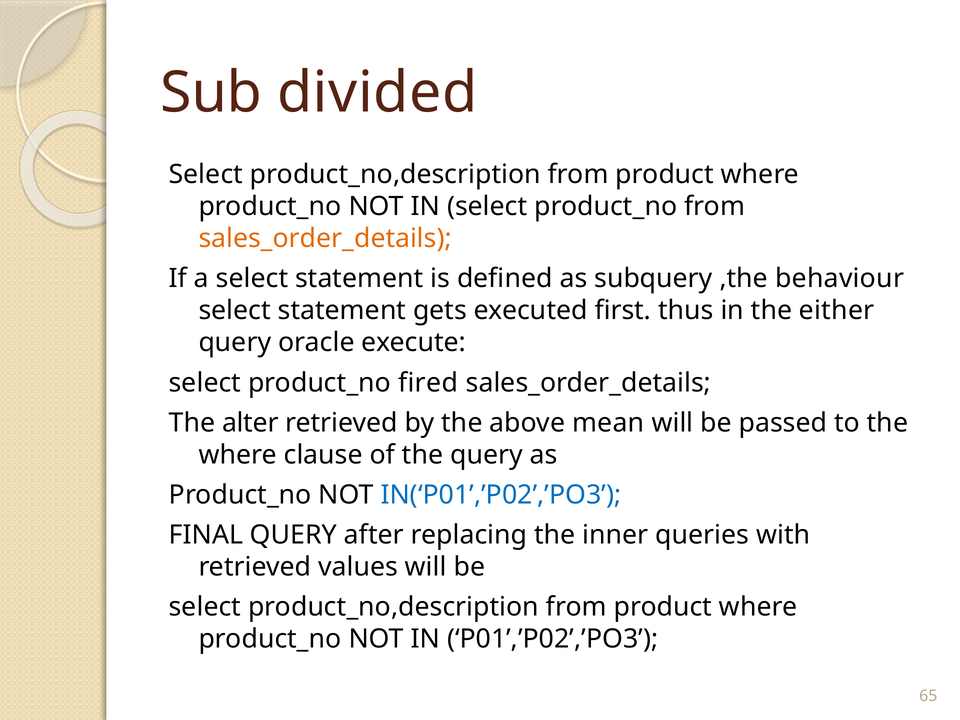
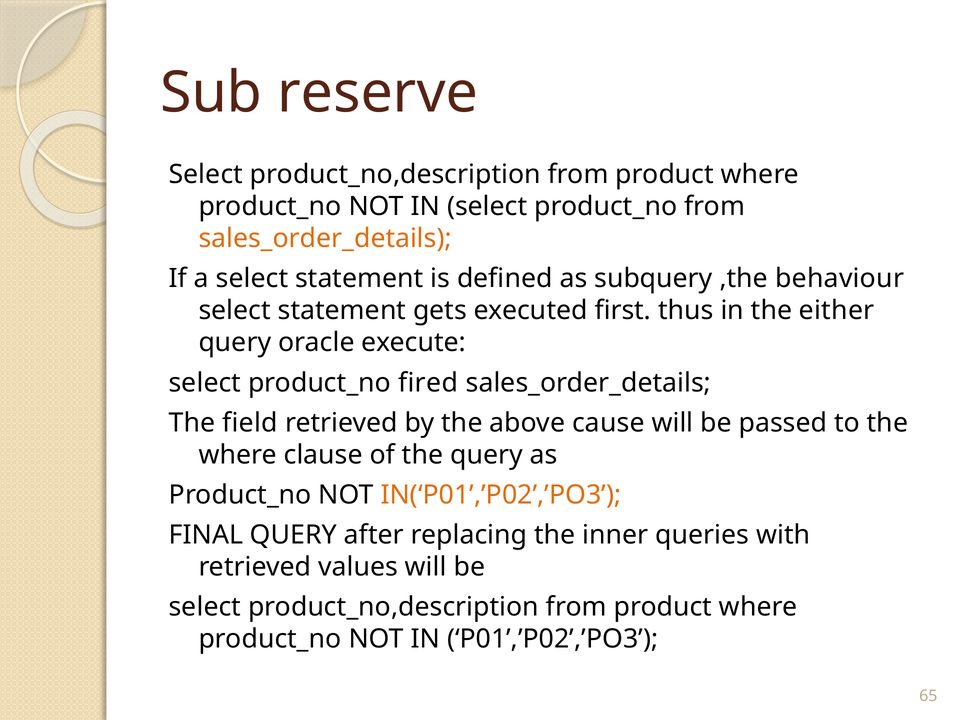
divided: divided -> reserve (378, 93)
alter: alter -> field (250, 423)
mean: mean -> cause (608, 423)
IN(‘P01’,’P02’,’PO3 colour: blue -> orange (501, 495)
